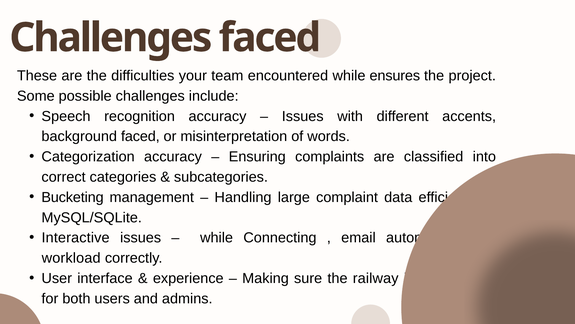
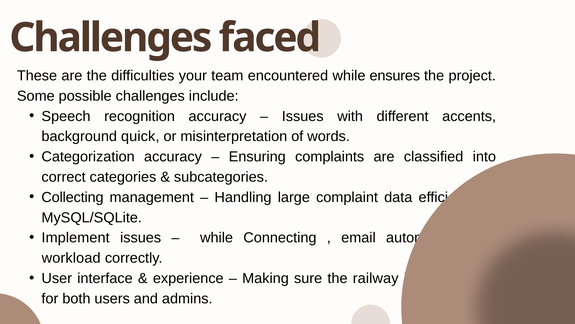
background faced: faced -> quick (140, 136)
Bucketing: Bucketing -> Collecting (72, 197)
Interactive: Interactive -> Implement (76, 237)
